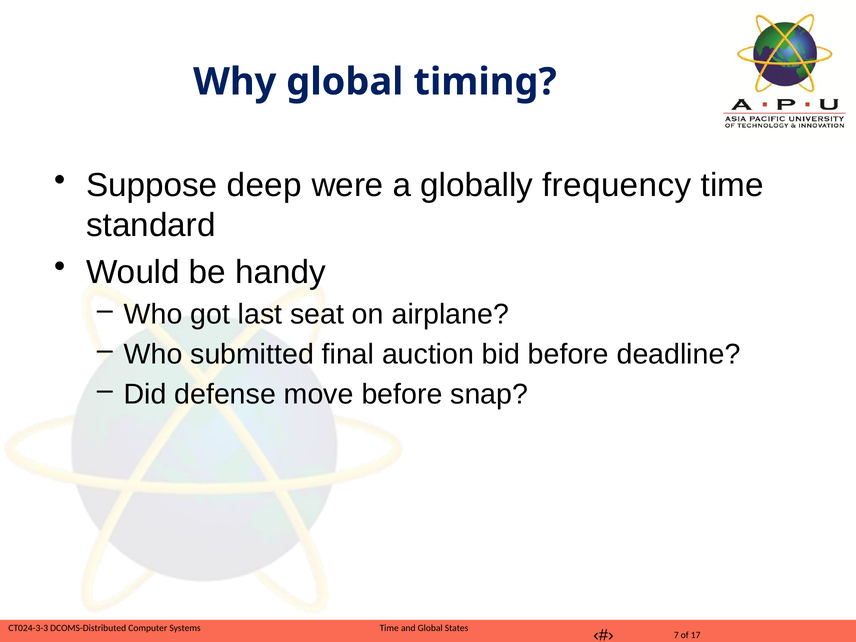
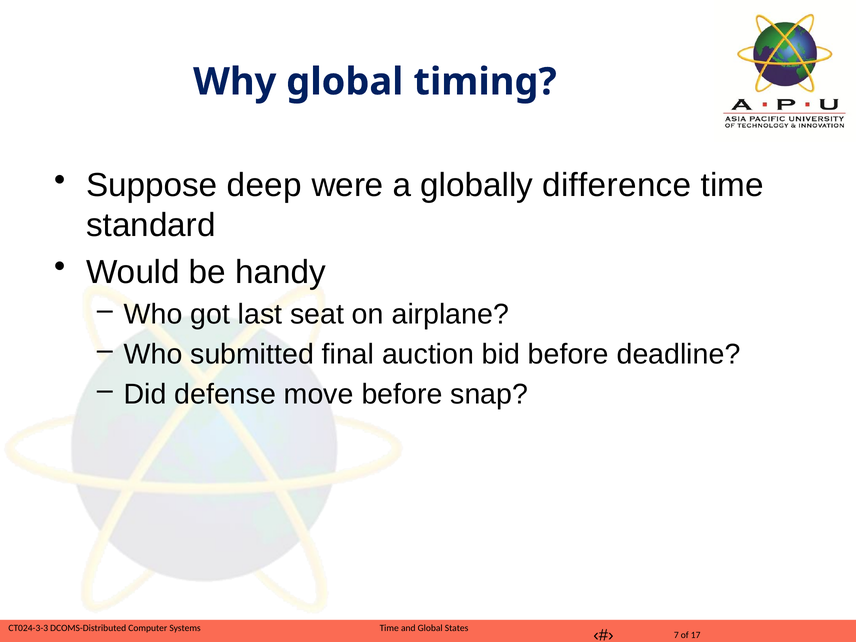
frequency: frequency -> difference (617, 185)
